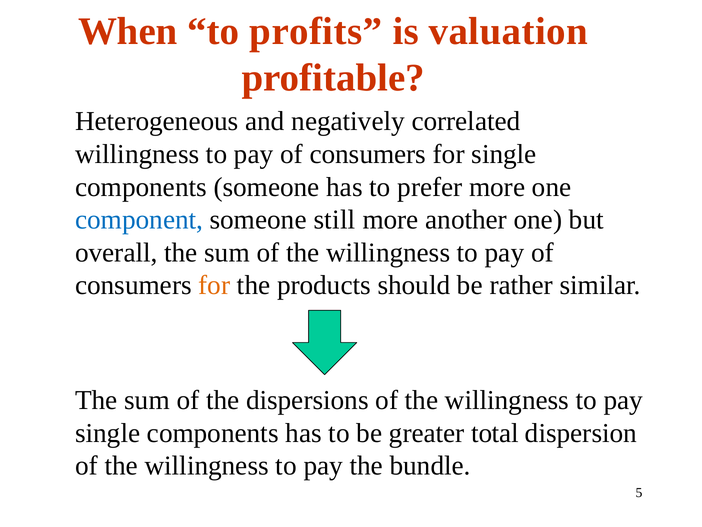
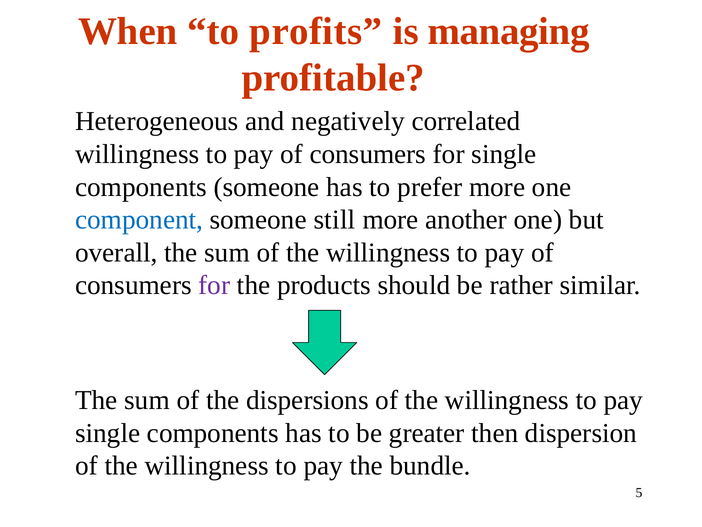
valuation: valuation -> managing (509, 31)
for colour: orange -> purple (214, 285)
total: total -> then (495, 433)
